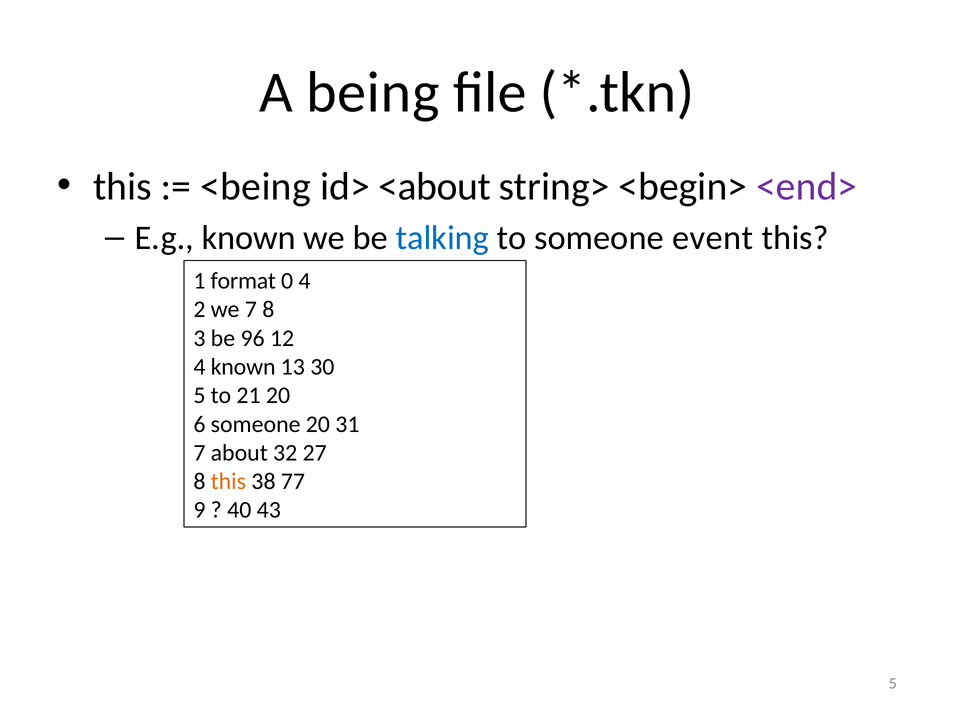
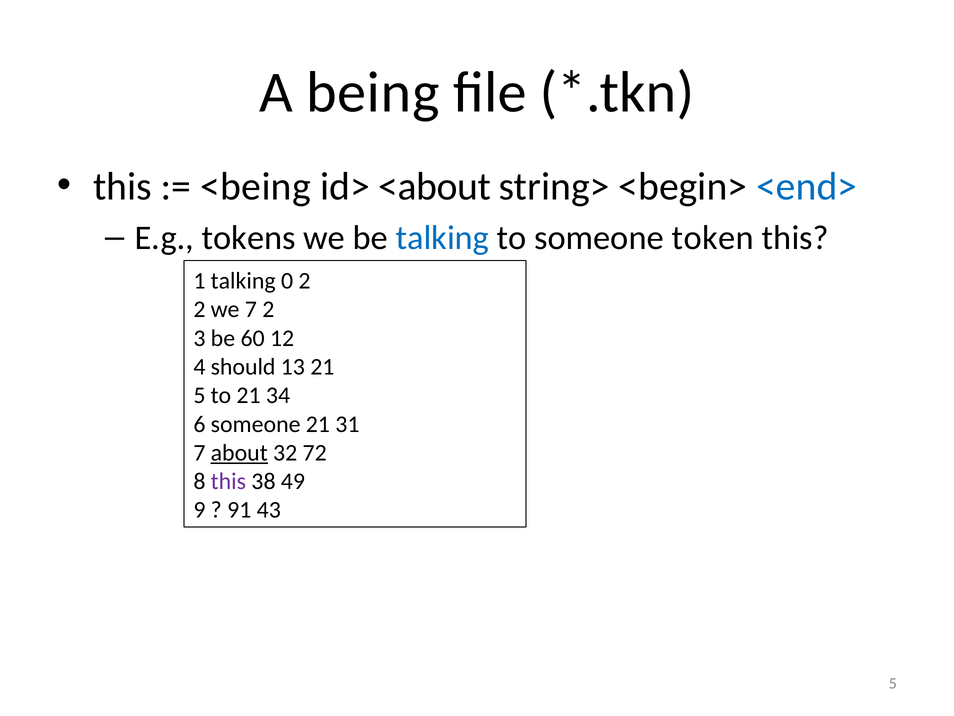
<end> colour: purple -> blue (807, 186)
E.g known: known -> tokens (249, 238)
event: event -> token (713, 238)
1 format: format -> talking (243, 281)
0 4: 4 -> 2 (305, 281)
7 8: 8 -> 2 (268, 309)
96: 96 -> 60 (253, 338)
4 known: known -> should (243, 367)
13 30: 30 -> 21 (322, 367)
21 20: 20 -> 34 (278, 395)
someone 20: 20 -> 21 (318, 424)
about underline: none -> present (239, 452)
27: 27 -> 72 (315, 452)
this colour: orange -> purple (228, 481)
77: 77 -> 49 (293, 481)
40: 40 -> 91 (239, 510)
